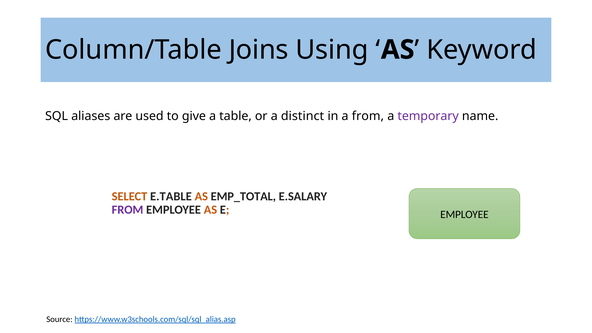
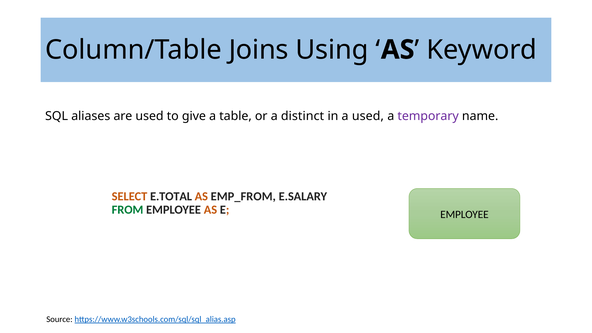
a from: from -> used (368, 116)
E.TABLE: E.TABLE -> E.TOTAL (171, 196)
EMP_TOTAL: EMP_TOTAL -> EMP_FROM (243, 196)
FROM colour: purple -> green (128, 210)
